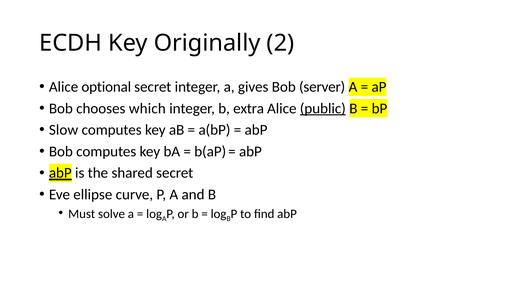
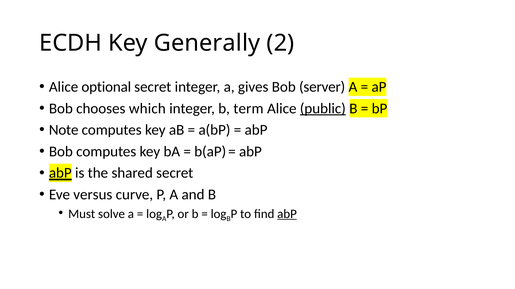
Originally: Originally -> Generally (207, 43)
extra: extra -> term (248, 109)
Slow: Slow -> Note (64, 130)
ellipse: ellipse -> versus (93, 195)
abP underline: none -> present (287, 214)
